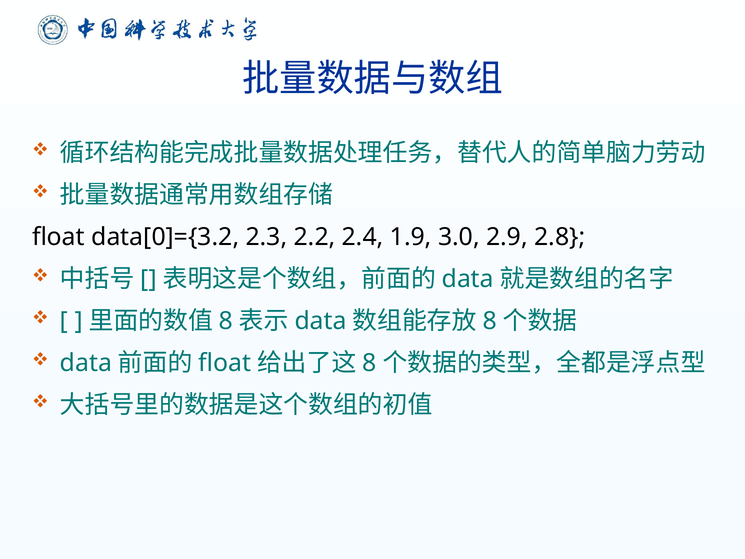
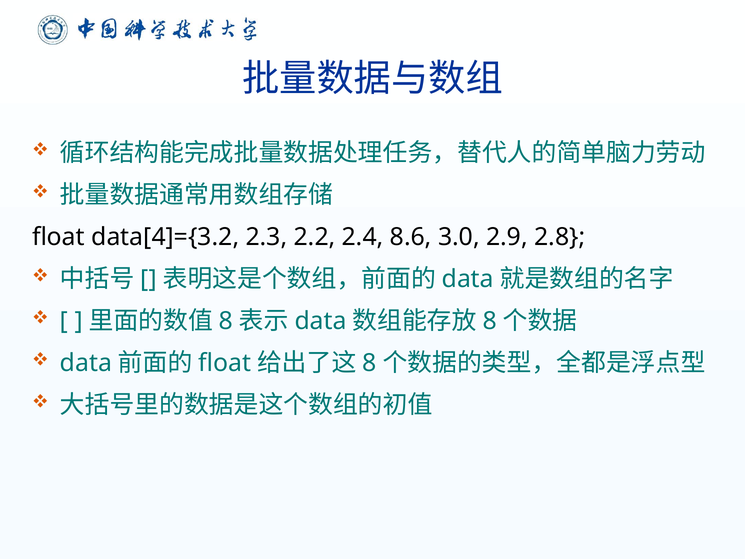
data[0]={3.2: data[0]={3.2 -> data[4]={3.2 (165, 237)
1.9: 1.9 -> 8.6 (411, 237)
